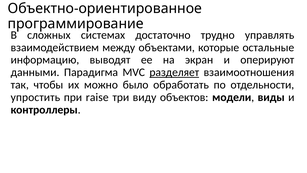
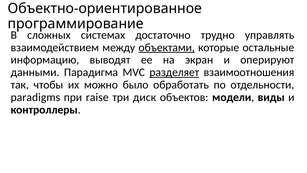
объектами underline: none -> present (167, 47)
упростить: упростить -> paradigms (35, 97)
виду: виду -> диск (145, 97)
